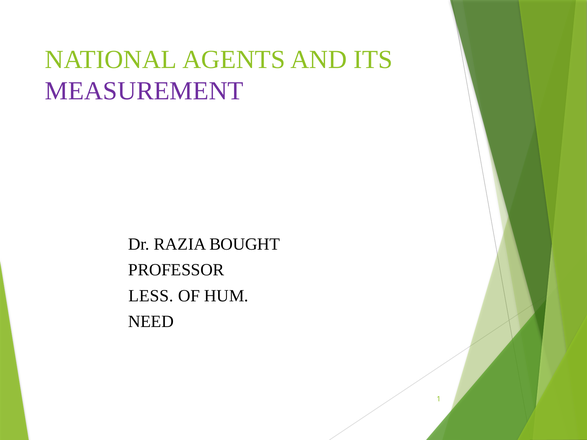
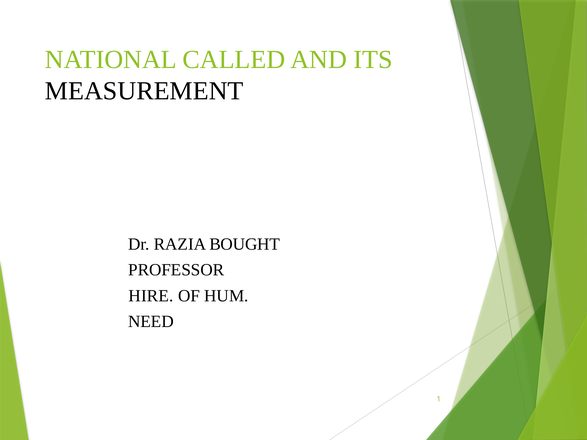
AGENTS: AGENTS -> CALLED (234, 60)
MEASUREMENT colour: purple -> black (144, 91)
LESS: LESS -> HIRE (151, 296)
